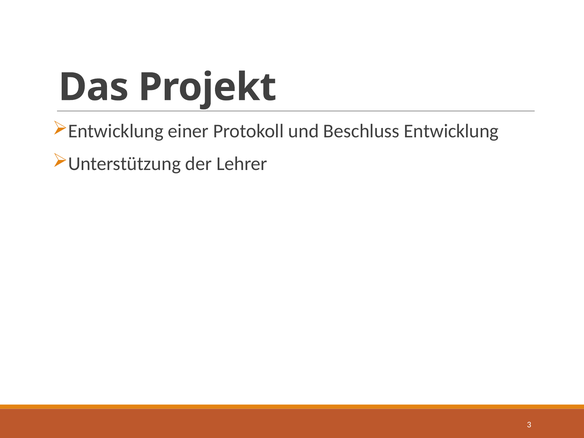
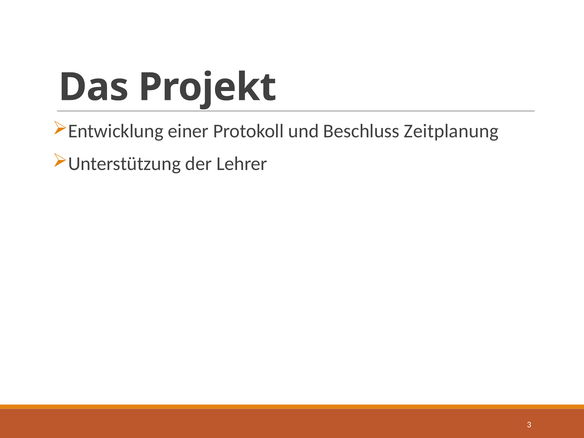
Beschluss Entwicklung: Entwicklung -> Zeitplanung (451, 131)
